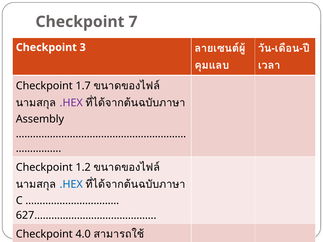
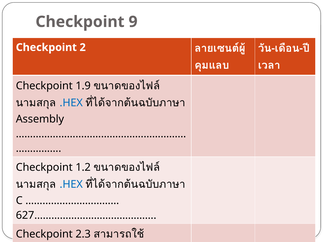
7: 7 -> 9 (133, 22)
3: 3 -> 2 (83, 47)
1.7: 1.7 -> 1.9 (83, 86)
.HEX colour: purple -> blue (71, 103)
4.0: 4.0 -> 2.3 (83, 234)
